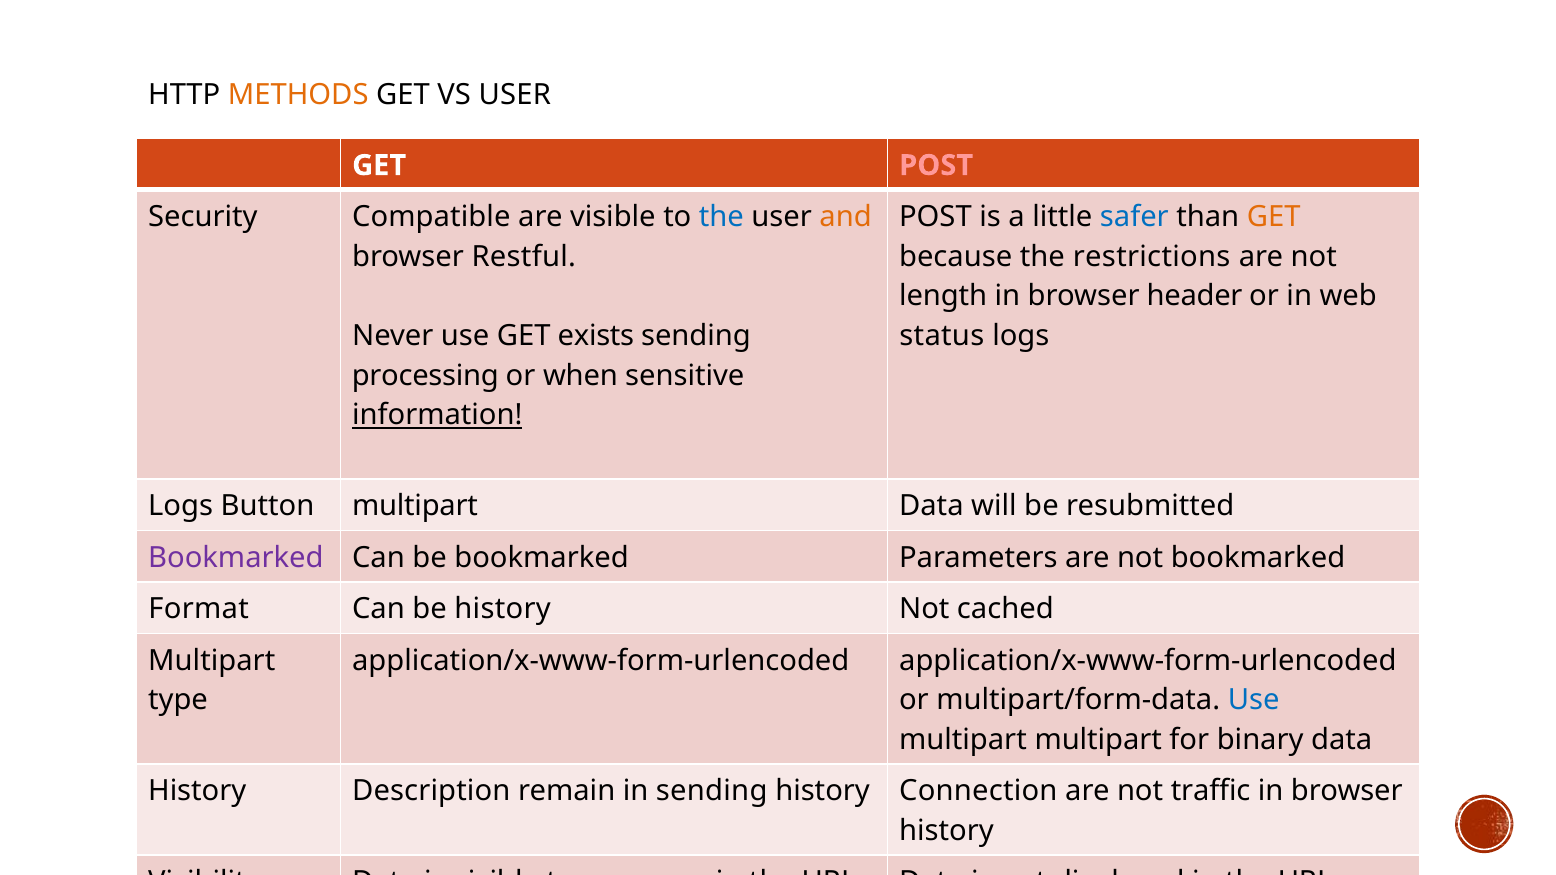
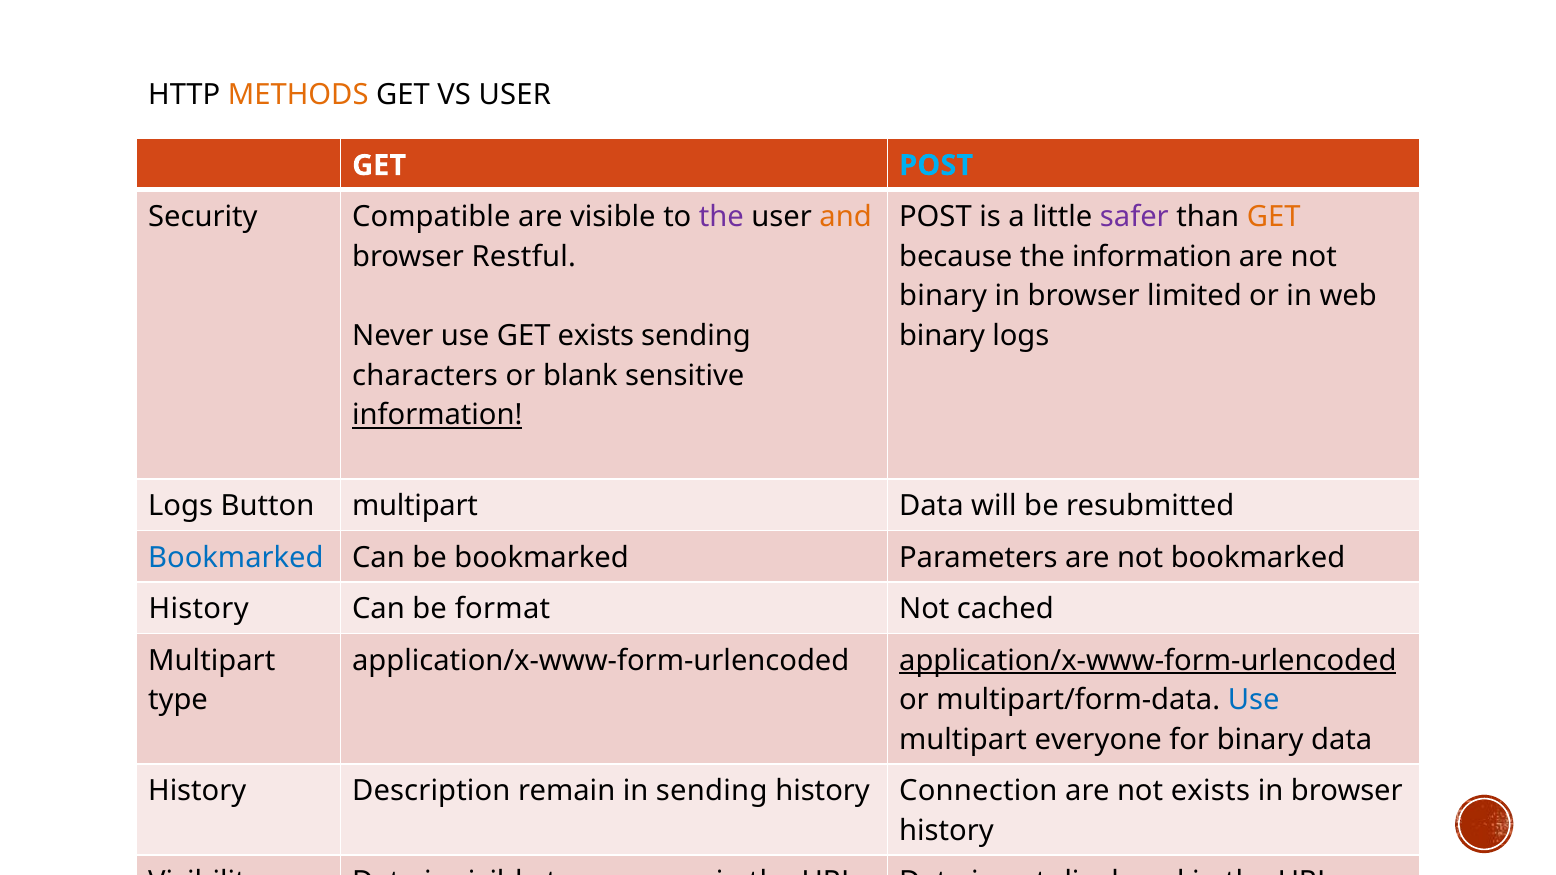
POST colour: pink -> light blue (936, 165)
the colour: blue -> purple (721, 217)
safer colour: blue -> purple (1134, 217)
the restrictions: restrictions -> information (1152, 257)
length: length -> binary (943, 296)
header: header -> limited (1194, 296)
status: status -> binary (942, 336)
processing: processing -> characters (425, 376)
when: when -> blank (580, 376)
Bookmarked colour: purple -> blue (236, 558)
Format: Format -> History (199, 609)
be history: history -> format (503, 609)
application/x-www-form-urlencoded underline: none -> present (1148, 661)
multipart multipart: multipart -> everyone (1098, 740)
not traffic: traffic -> exists (1210, 792)
